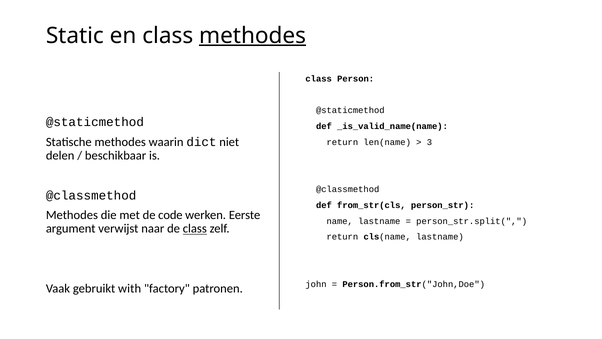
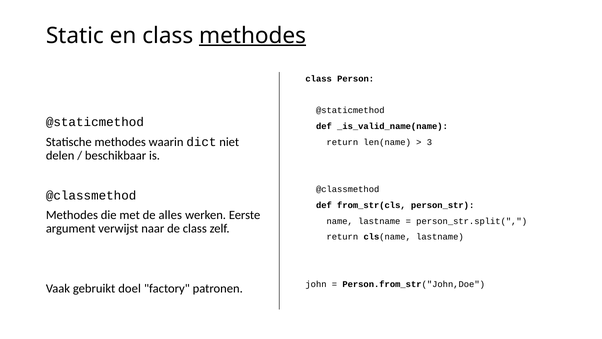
code: code -> alles (170, 215)
class underline: present -> none (195, 229)
with: with -> doel (130, 288)
